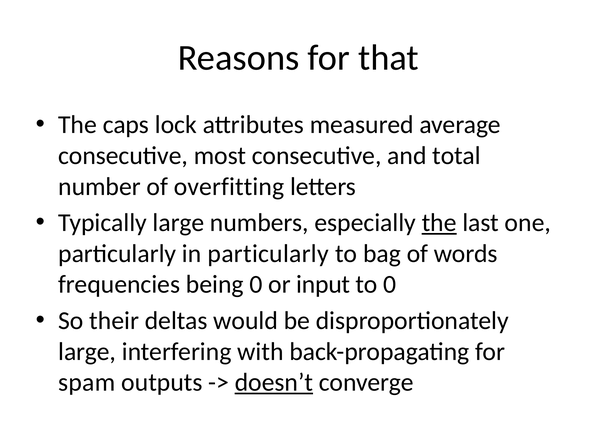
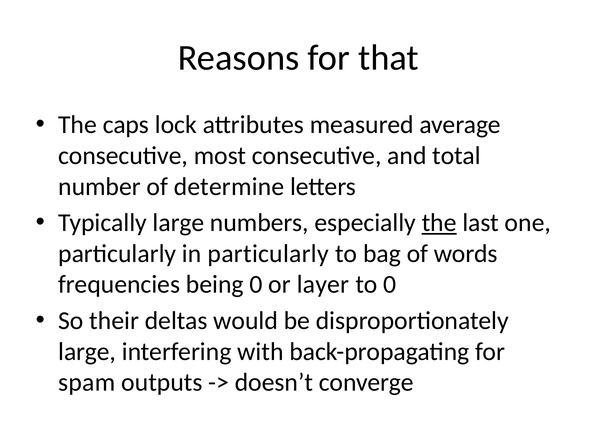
overfitting: overfitting -> determine (229, 186)
input: input -> layer (323, 284)
doesn’t underline: present -> none (274, 382)
